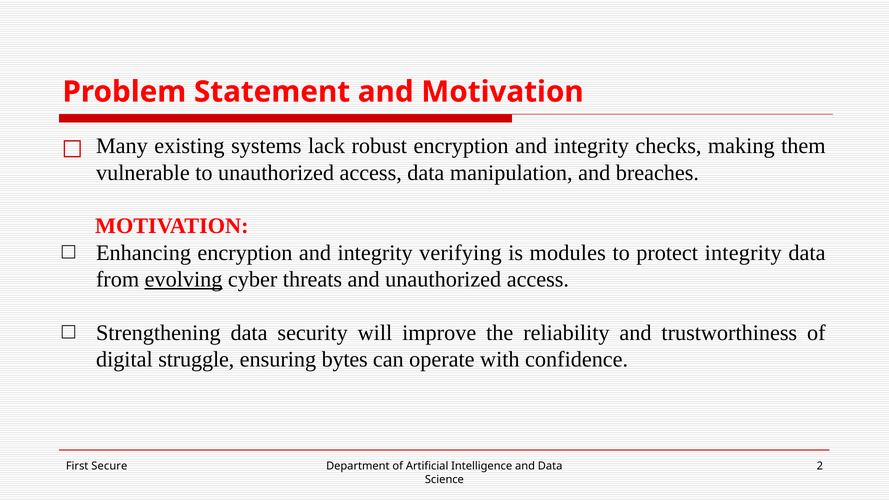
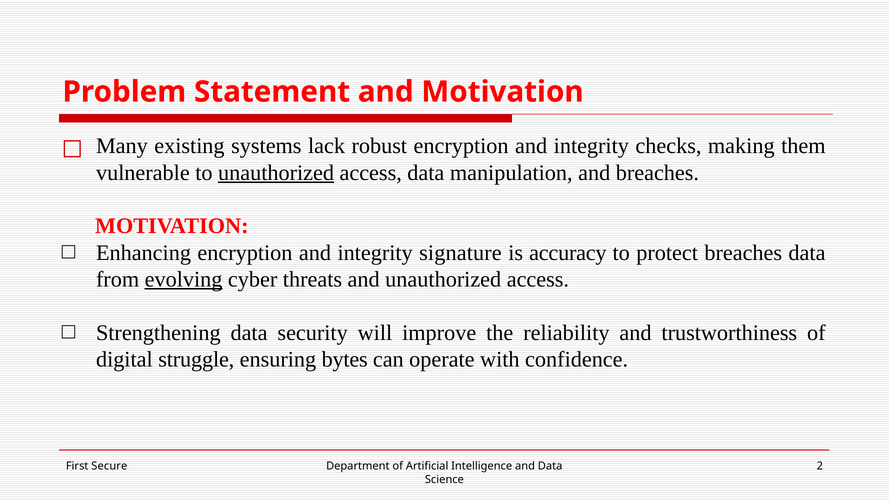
unauthorized underline: none -> present (276, 173)
verifying: verifying -> signature (460, 253)
modules: modules -> accuracy (568, 253)
protect integrity: integrity -> breaches (743, 253)
